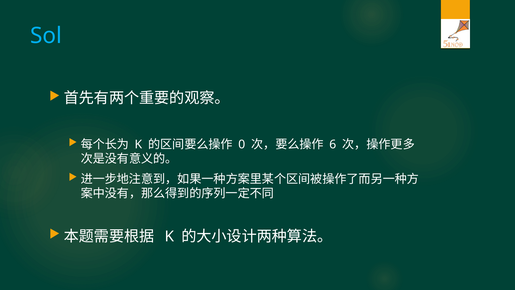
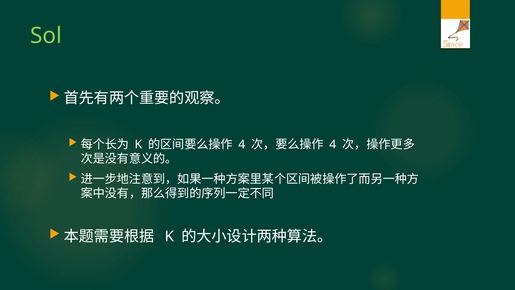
Sol colour: light blue -> light green (46, 36)
0: 0 -> 4 (242, 144)
6: 6 -> 4 (333, 144)
